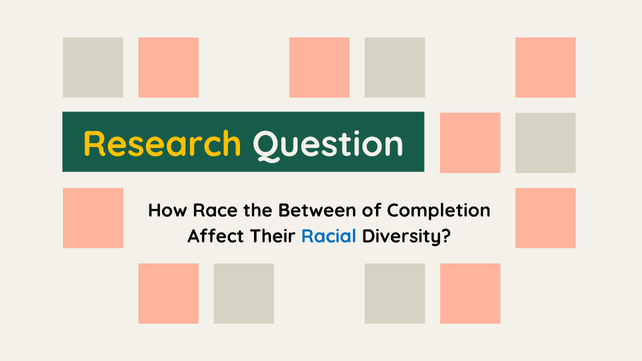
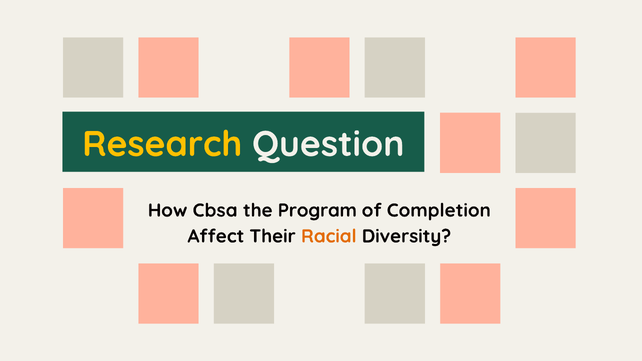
Race: Race -> Cbsa (215, 211)
Between: Between -> Program (317, 211)
Racial colour: blue -> orange (329, 236)
